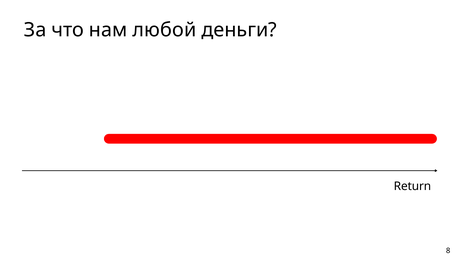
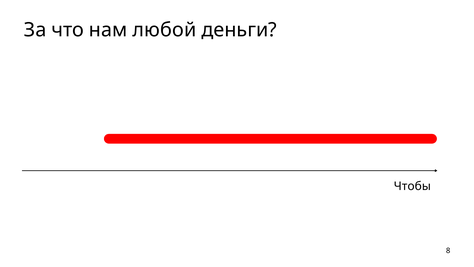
Return: Return -> Чтобы (412, 186)
